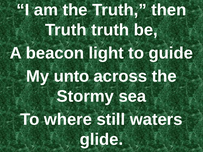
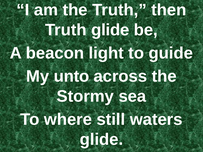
Truth truth: truth -> glide (110, 30)
